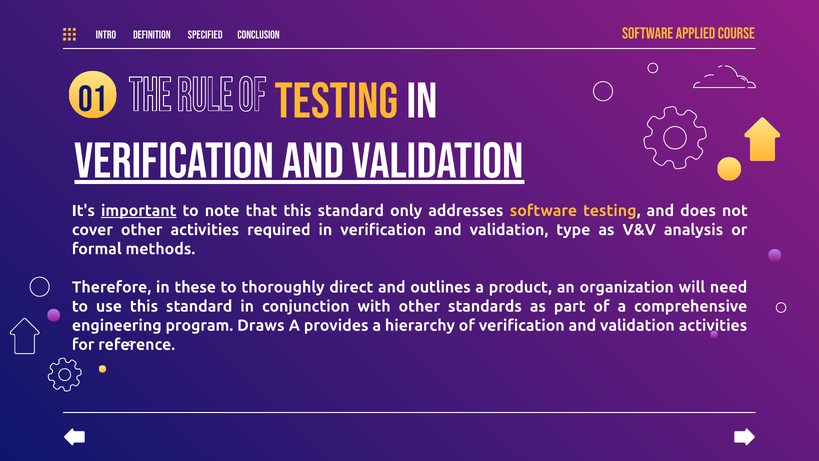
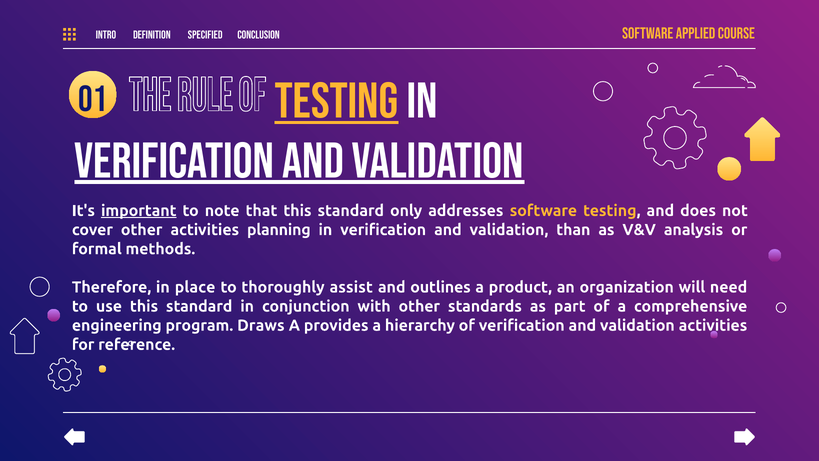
testing underline: none -> present (337, 101)
required: required -> planning (279, 230)
type: type -> than (573, 230)
these: these -> place (195, 287)
direct: direct -> assist (351, 287)
